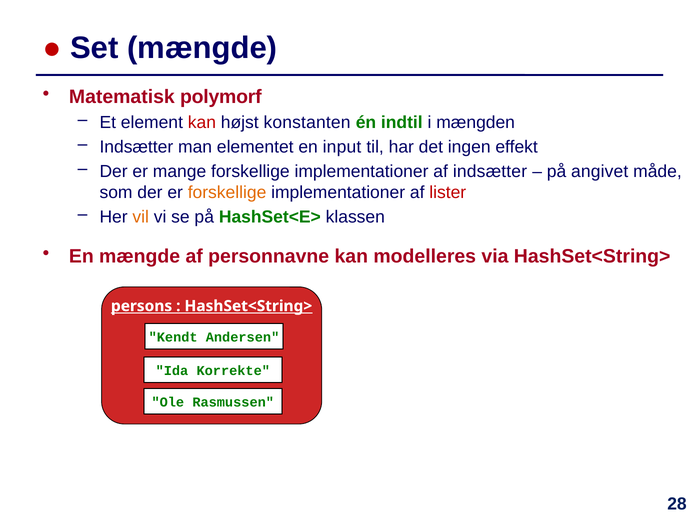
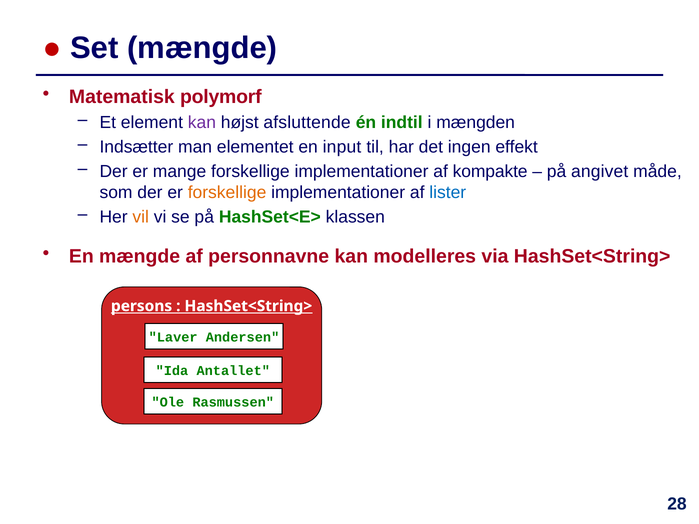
kan colour: red -> purple (202, 122)
konstanten: konstanten -> afsluttende (307, 122)
af indsætter: indsætter -> kompakte (490, 171)
lister colour: red -> blue (448, 192)
Kendt: Kendt -> Laver (173, 337)
Korrekte: Korrekte -> Antallet (233, 371)
